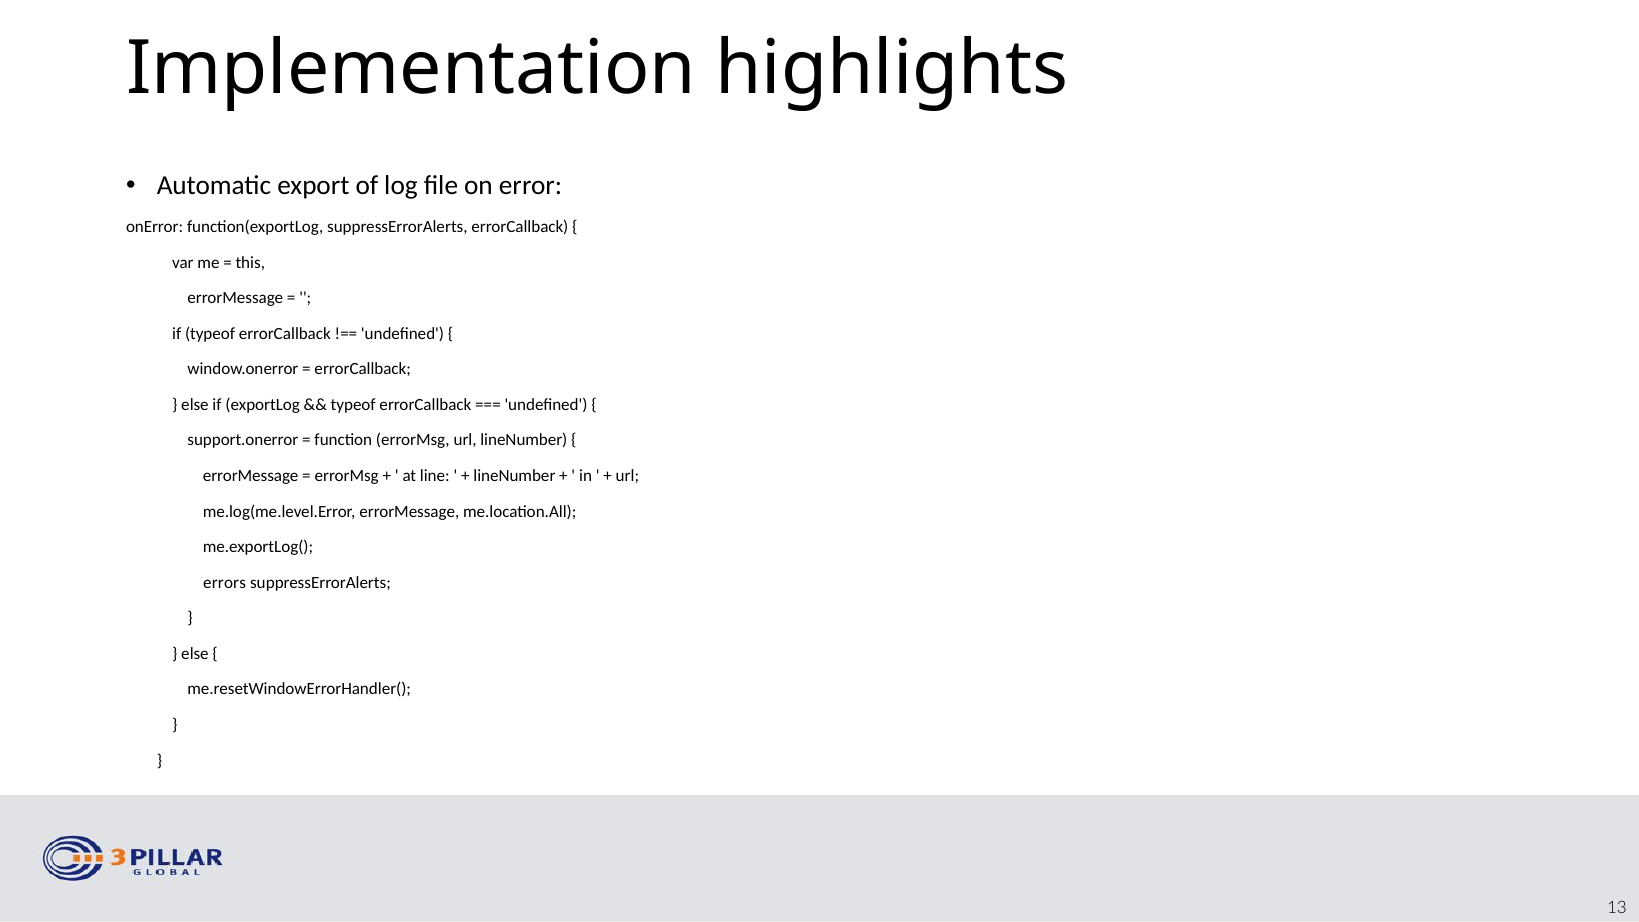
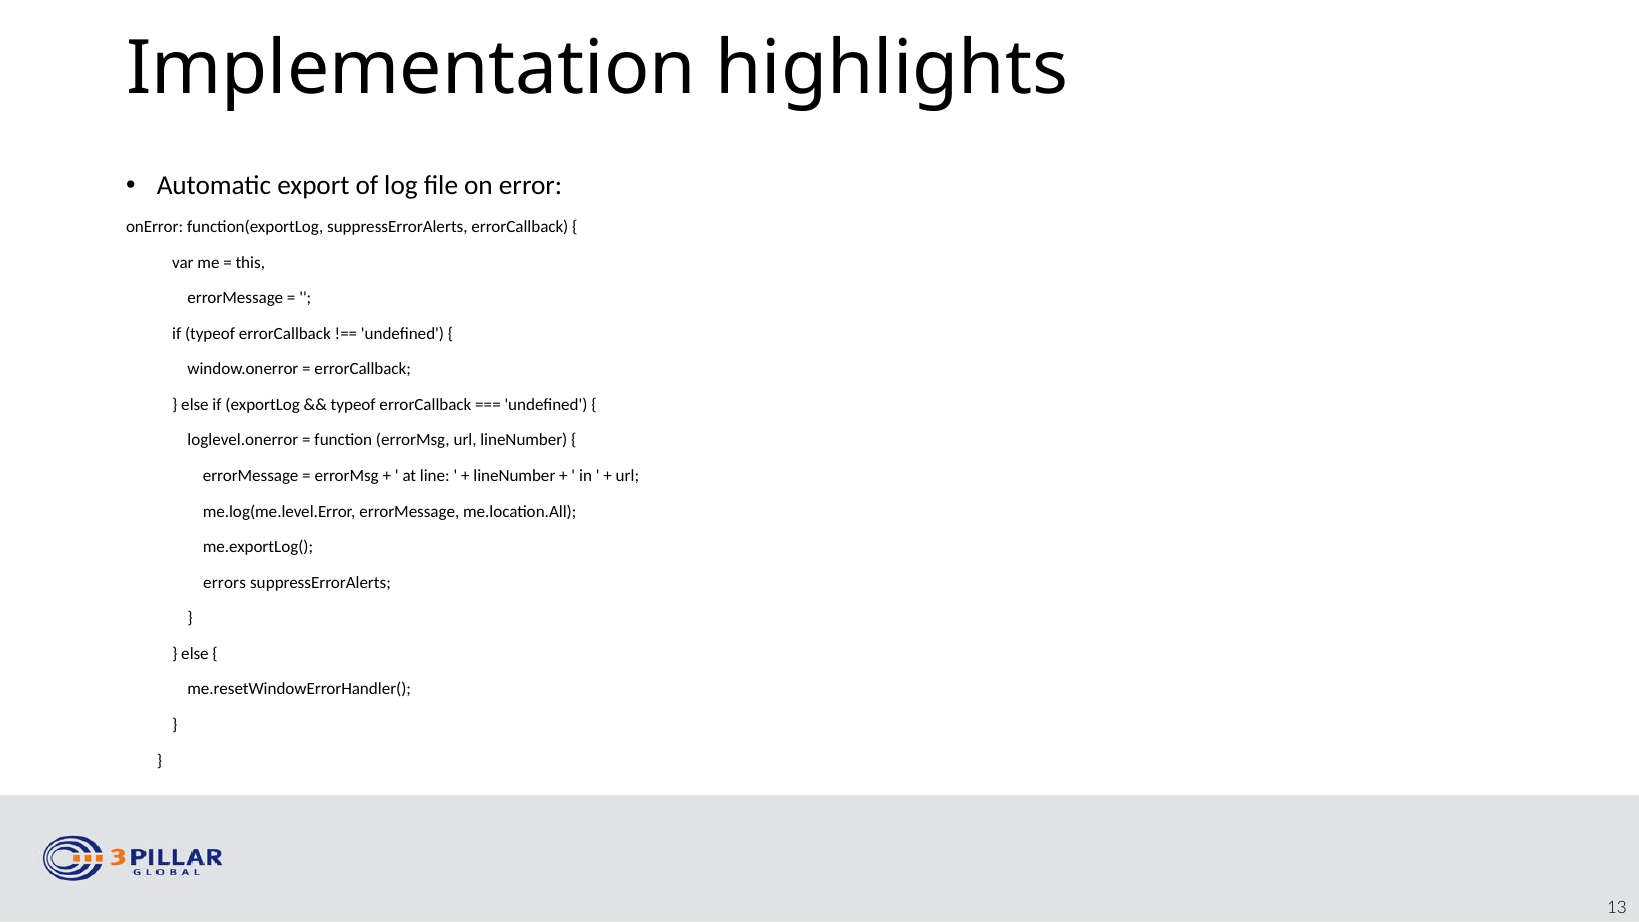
support.onerror: support.onerror -> loglevel.onerror (243, 440)
